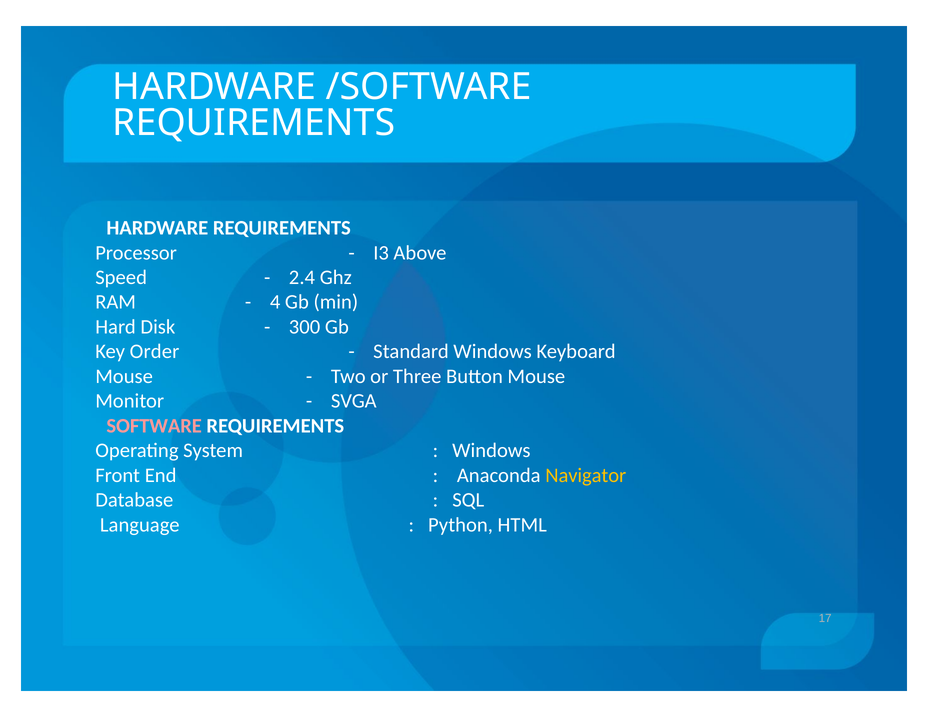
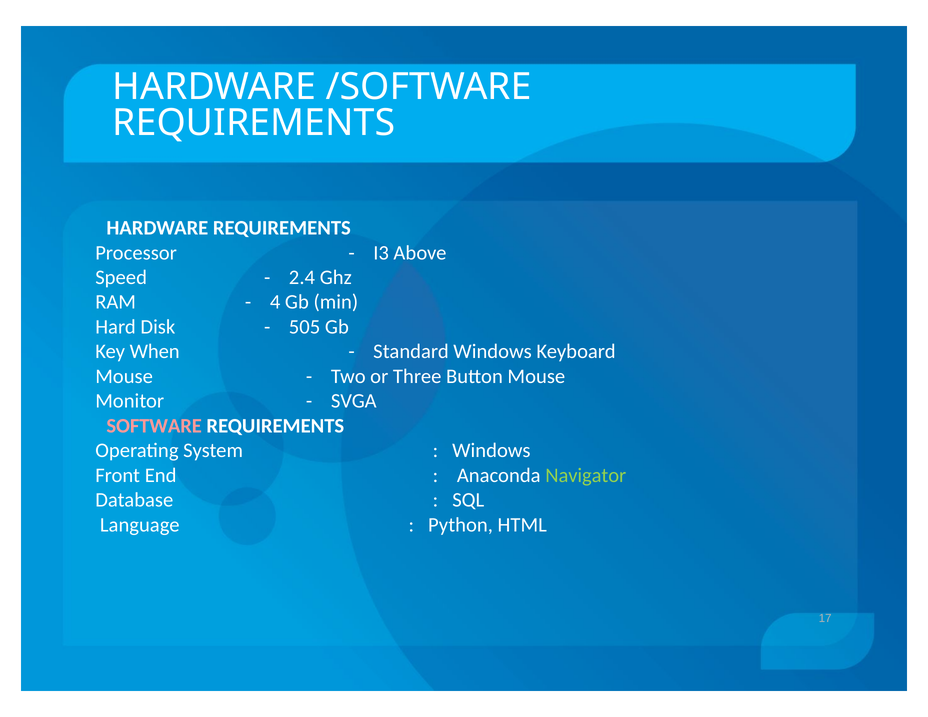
300: 300 -> 505 (305, 327)
Order: Order -> When (155, 352)
Navigator colour: yellow -> light green (586, 475)
